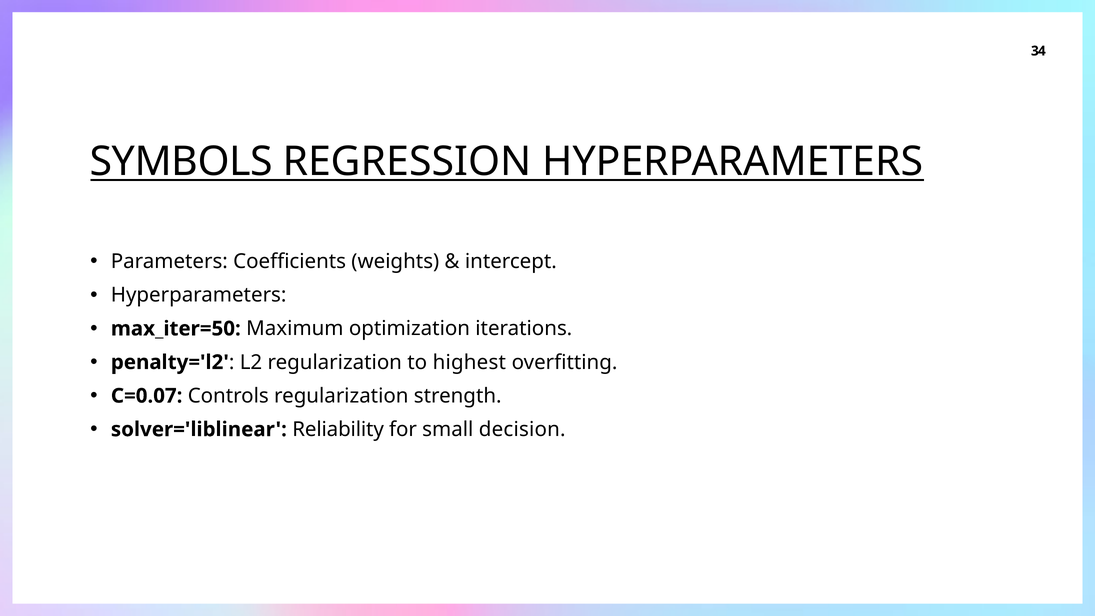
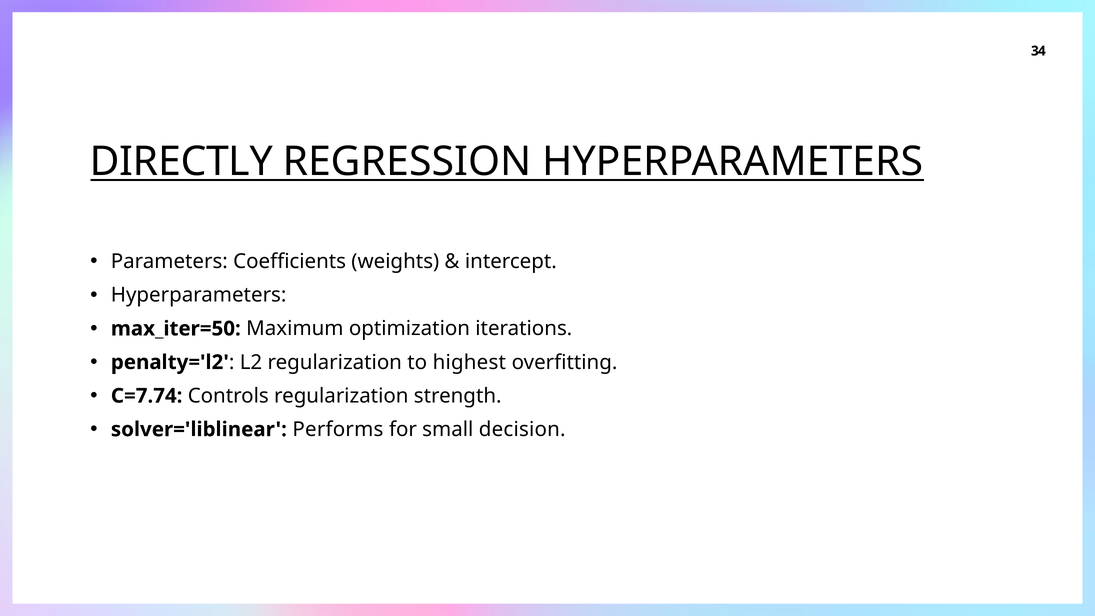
SYMBOLS: SYMBOLS -> DIRECTLY (181, 161)
C=0.07: C=0.07 -> C=7.74 (147, 396)
Reliability: Reliability -> Performs (338, 429)
